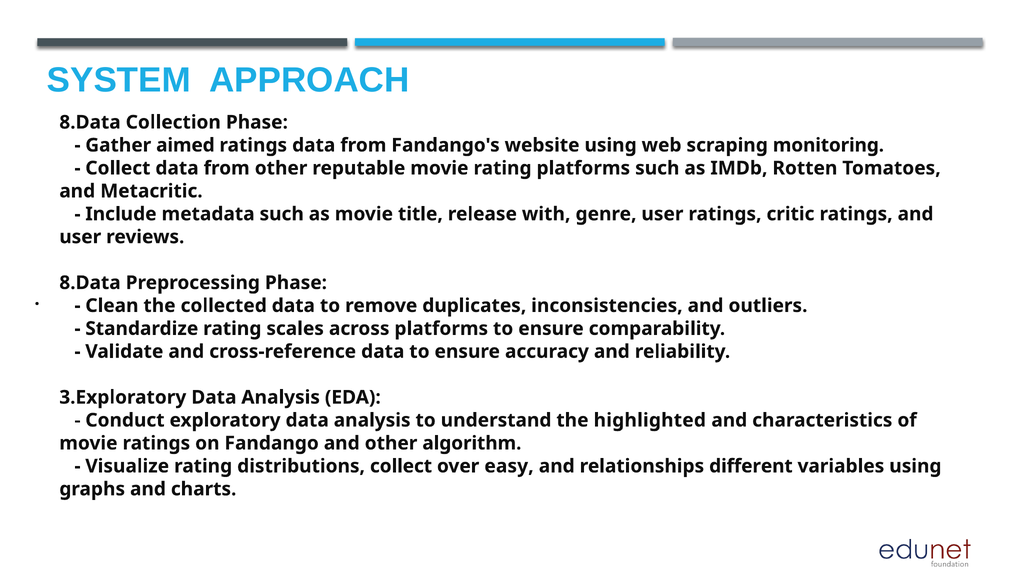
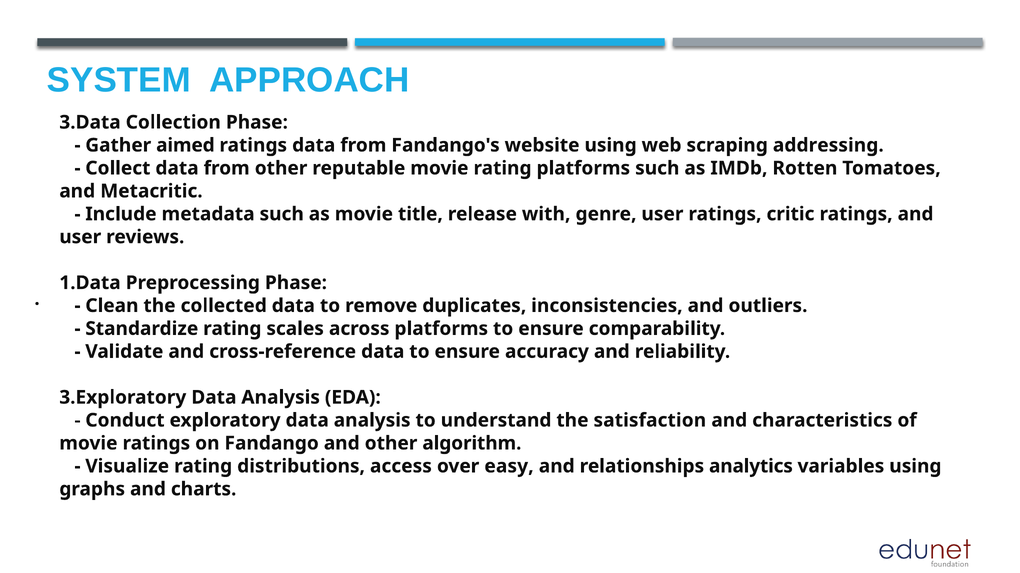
8.Data: 8.Data -> 3.Data (90, 122)
monitoring: monitoring -> addressing (828, 145)
8.Data: 8.Data -> 1.Data (90, 283)
highlighted: highlighted -> satisfaction (650, 421)
distributions collect: collect -> access (401, 467)
different: different -> analytics (751, 467)
